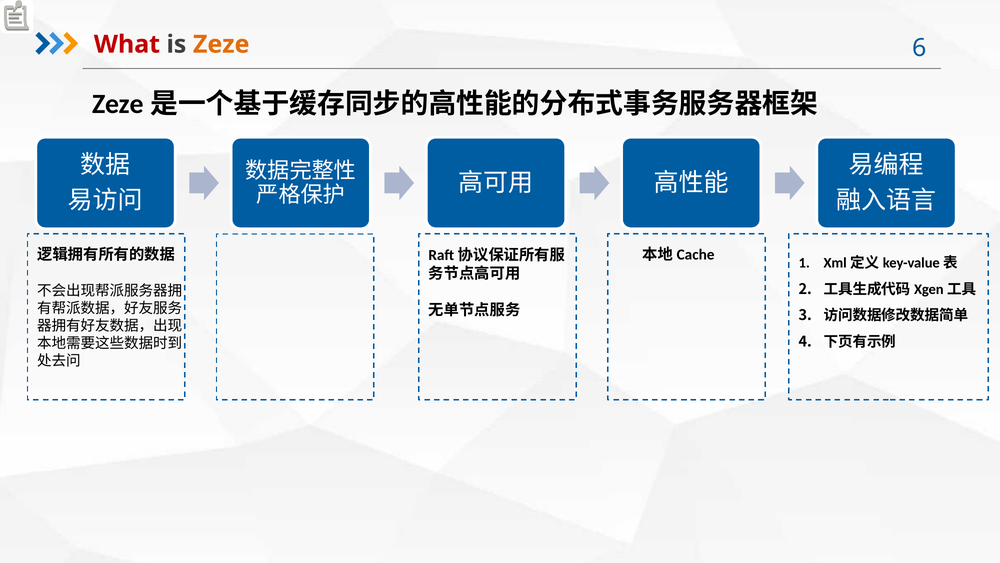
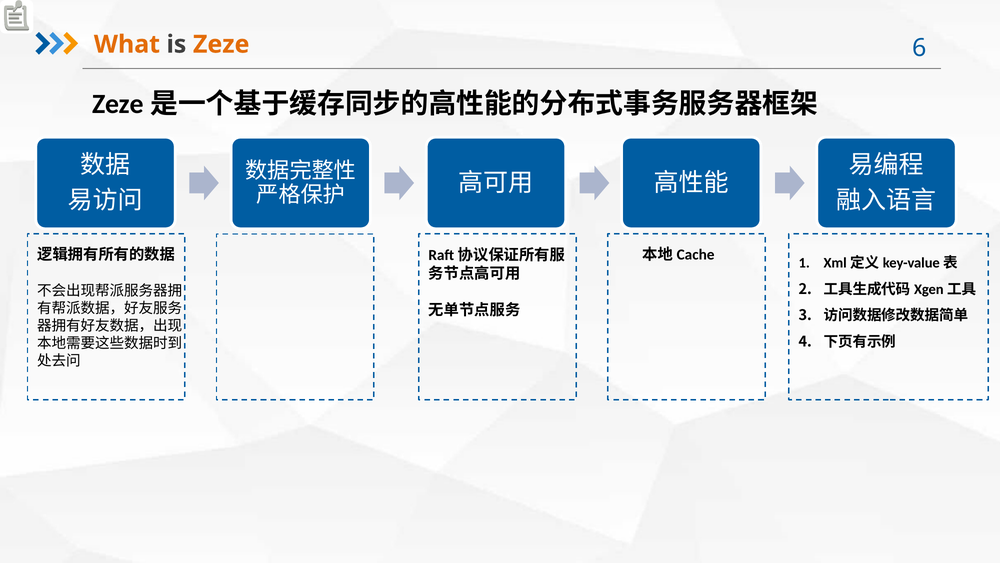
What colour: red -> orange (127, 44)
